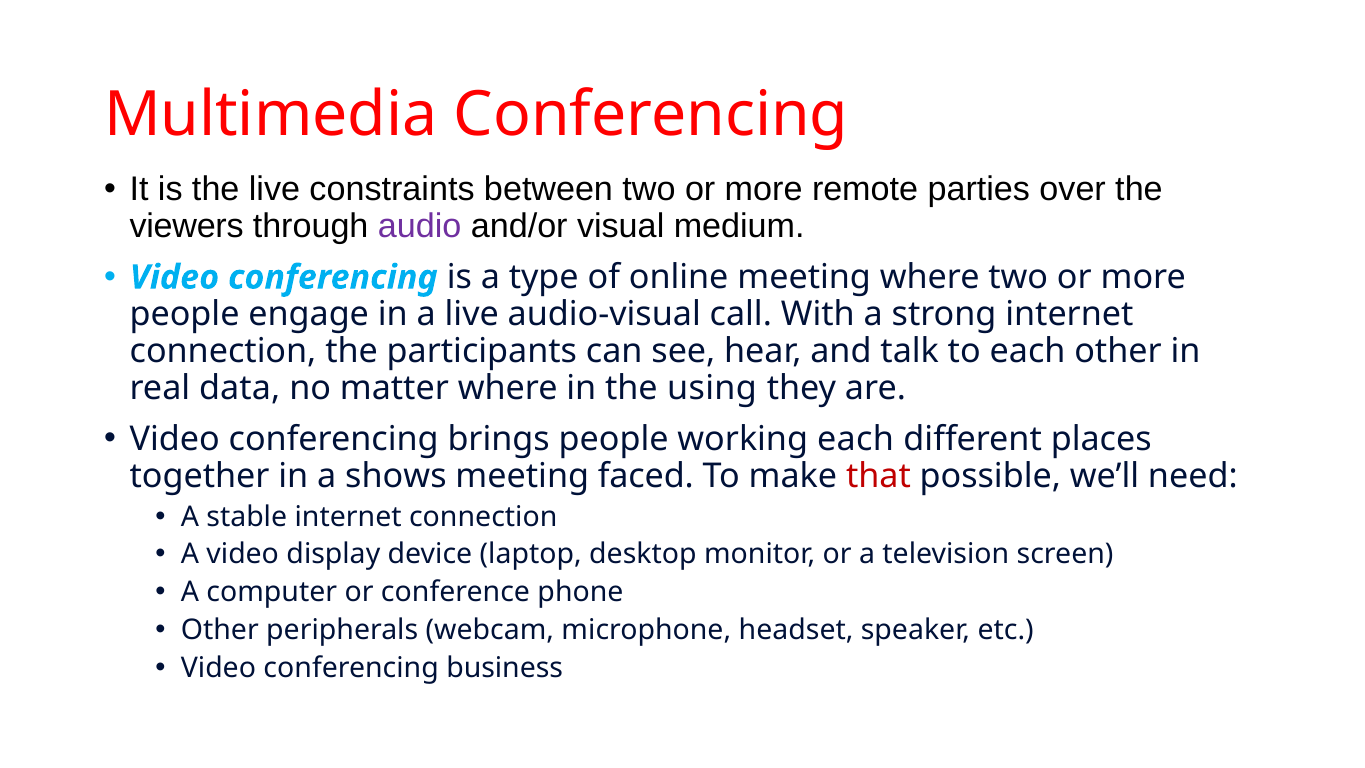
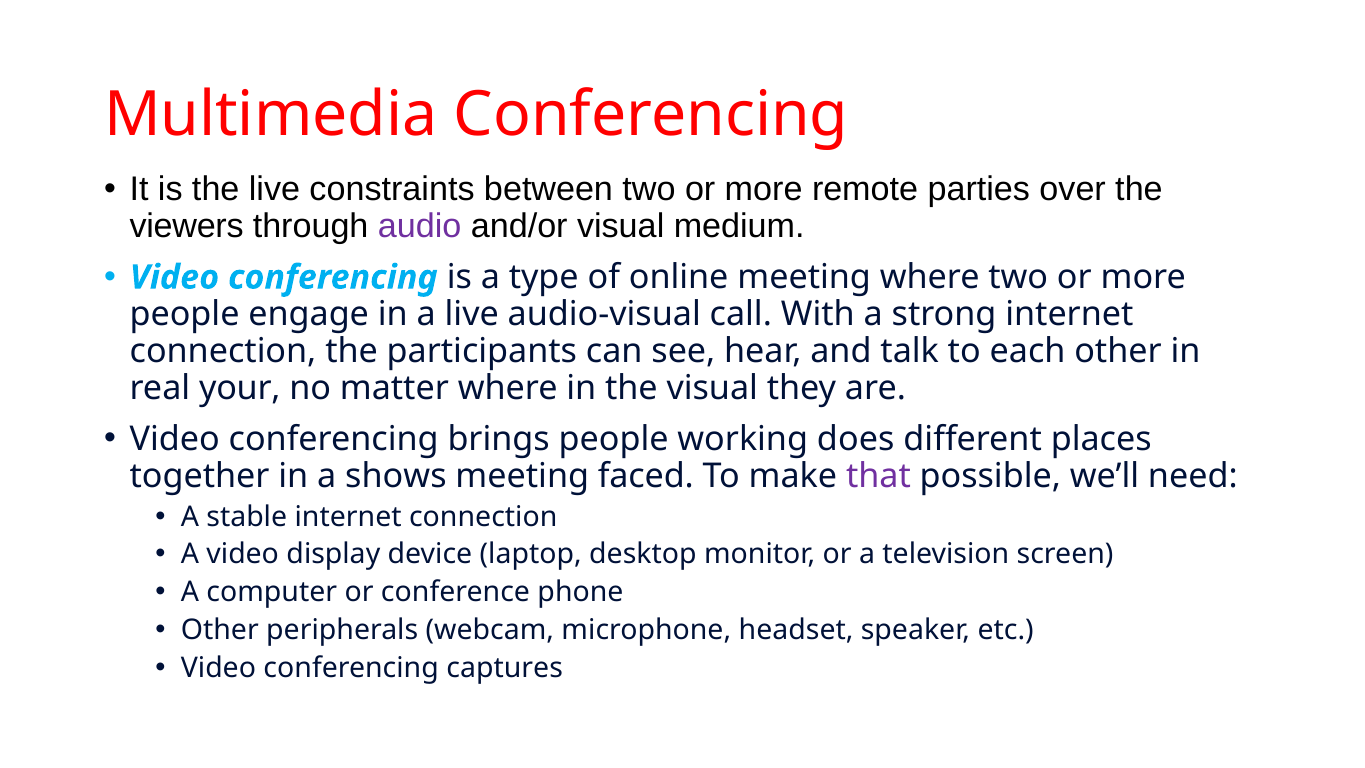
data: data -> your (240, 388)
the using: using -> visual (712, 388)
working each: each -> does (856, 439)
that colour: red -> purple (878, 476)
business: business -> captures (505, 668)
